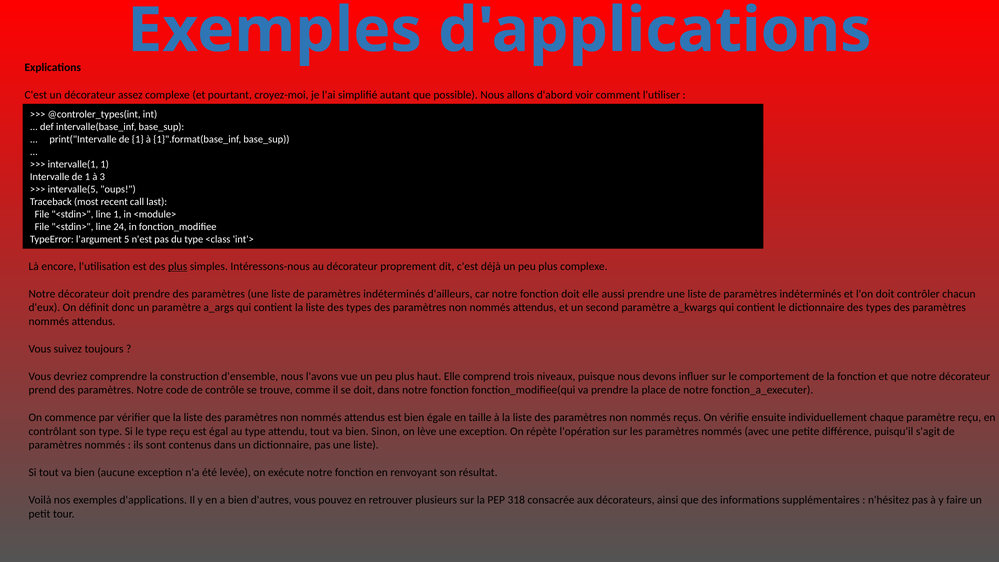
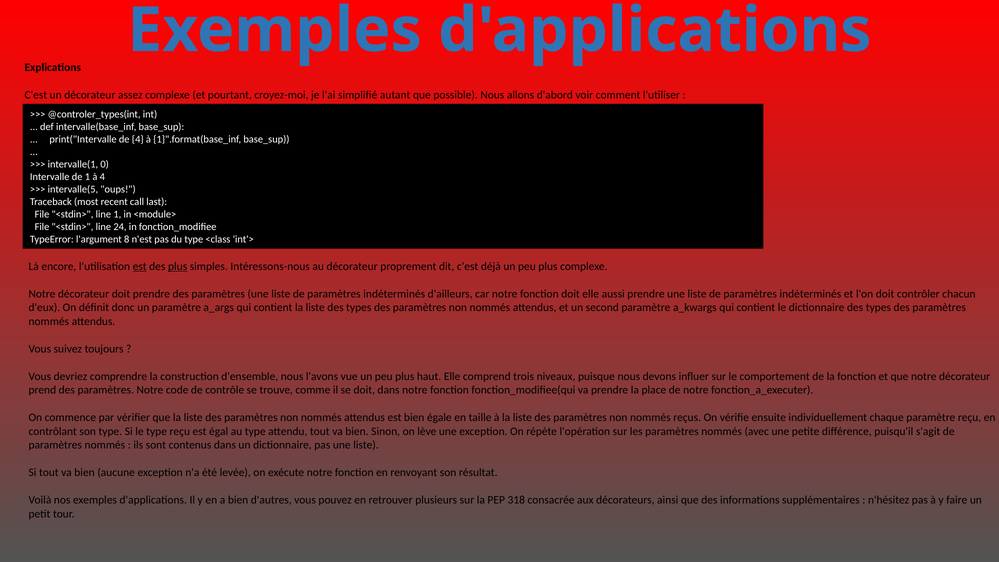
print("Intervalle de 1: 1 -> 4 (138, 139)
intervalle(1 1: 1 -> 0 (105, 164)
à 3: 3 -> 4 (102, 177)
5: 5 -> 8 (127, 240)
est underline: none -> present (140, 266)
